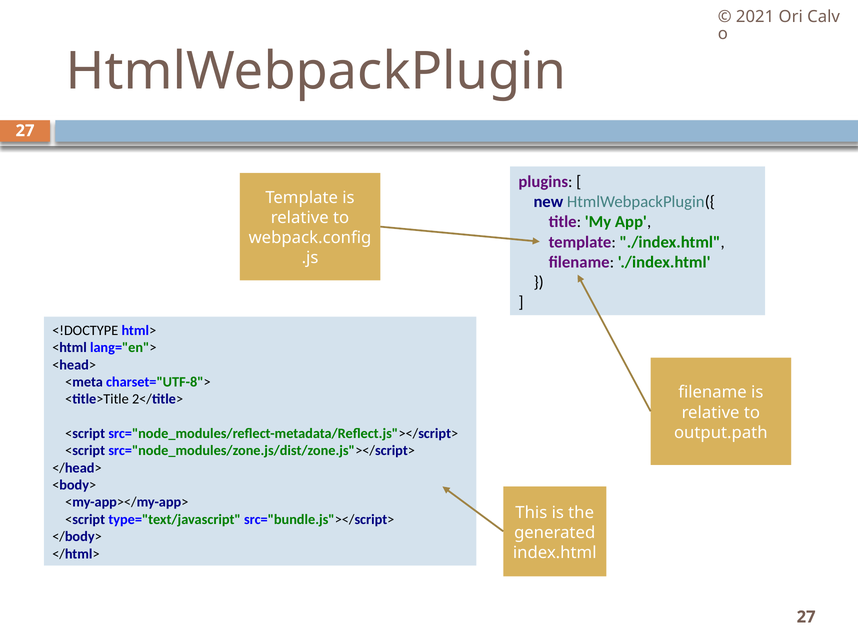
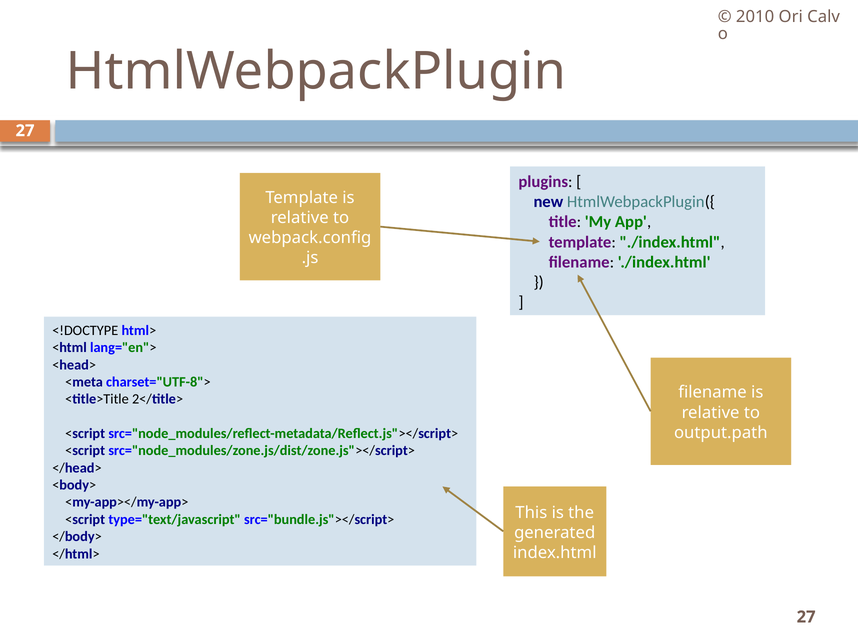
2021: 2021 -> 2010 (755, 17)
